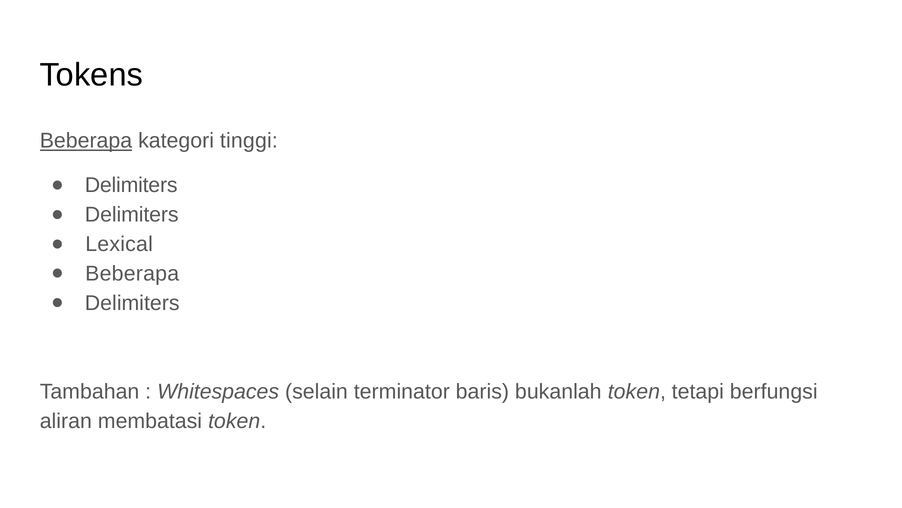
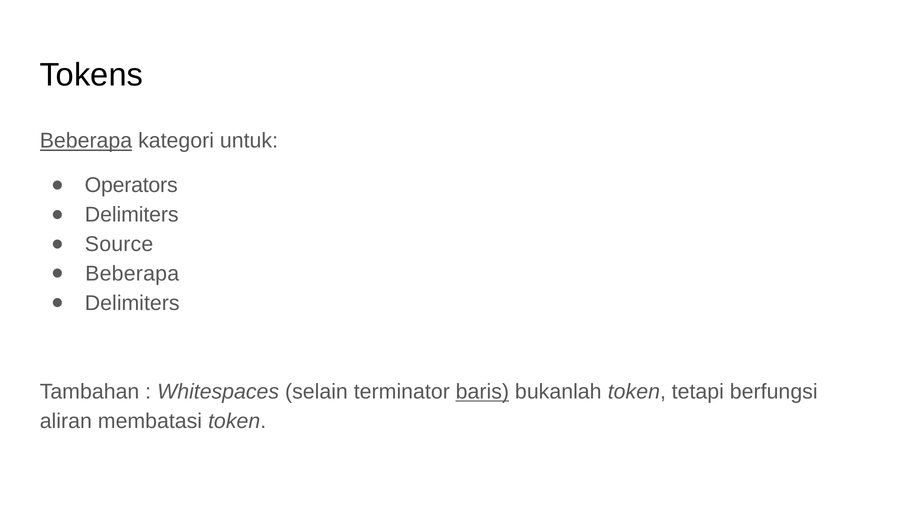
tinggi: tinggi -> untuk (249, 141)
Delimiters: Delimiters -> Operators (131, 185)
Lexical: Lexical -> Source (119, 244)
baris underline: none -> present (482, 391)
